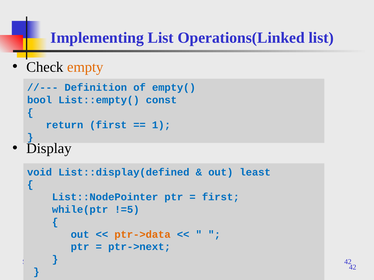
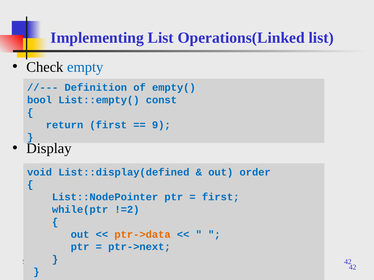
empty colour: orange -> blue (85, 67)
1: 1 -> 9 (161, 125)
least: least -> order (255, 172)
!=5: !=5 -> !=2 (127, 210)
